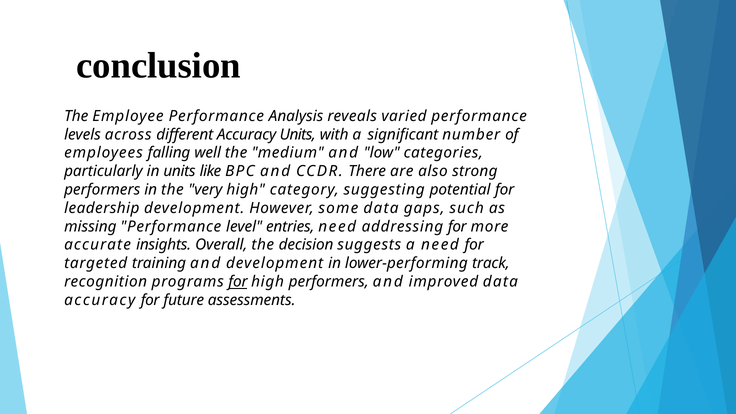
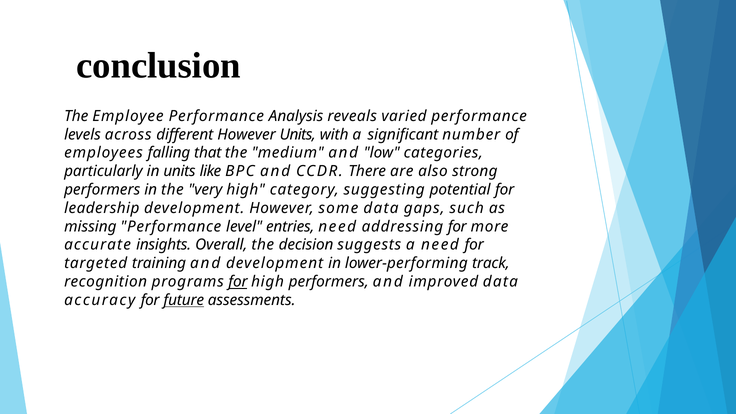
different Accuracy: Accuracy -> However (247, 134)
well: well -> that (208, 153)
future underline: none -> present (184, 300)
